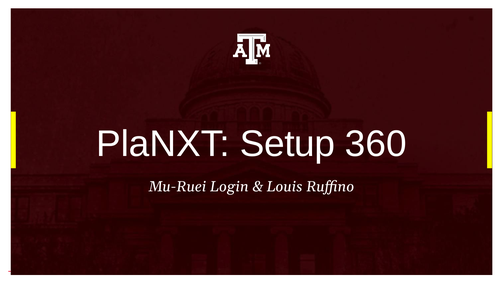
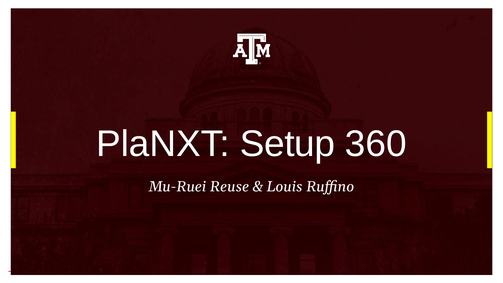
Login: Login -> Reuse (229, 186)
